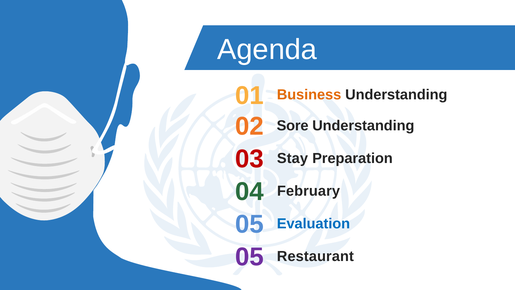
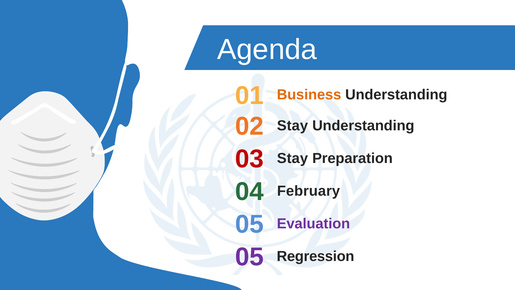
Sore: Sore -> Stay (292, 126)
Evaluation colour: blue -> purple (313, 224)
Restaurant: Restaurant -> Regression (316, 256)
